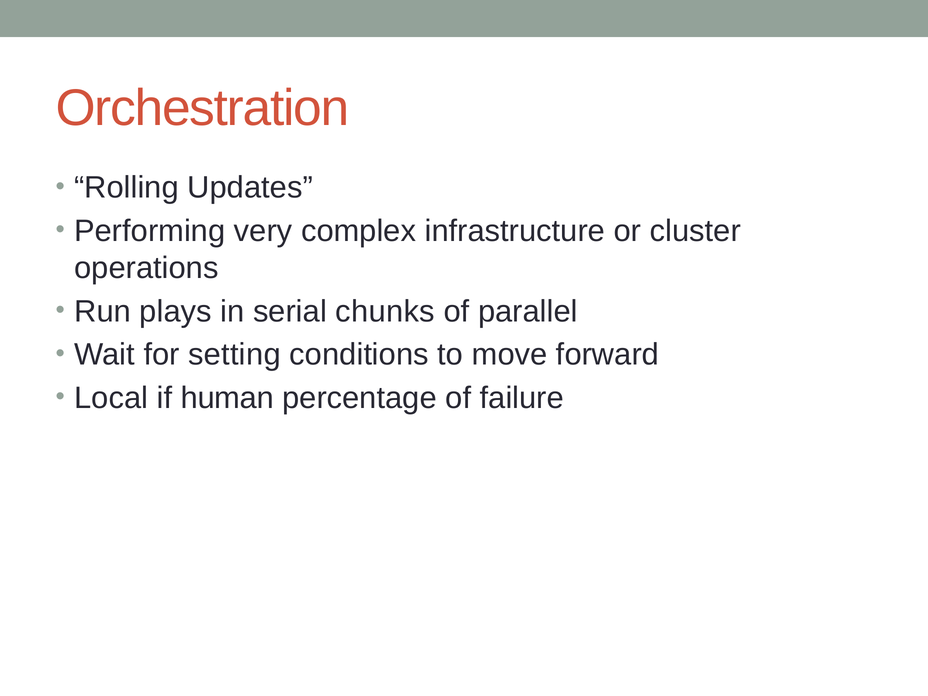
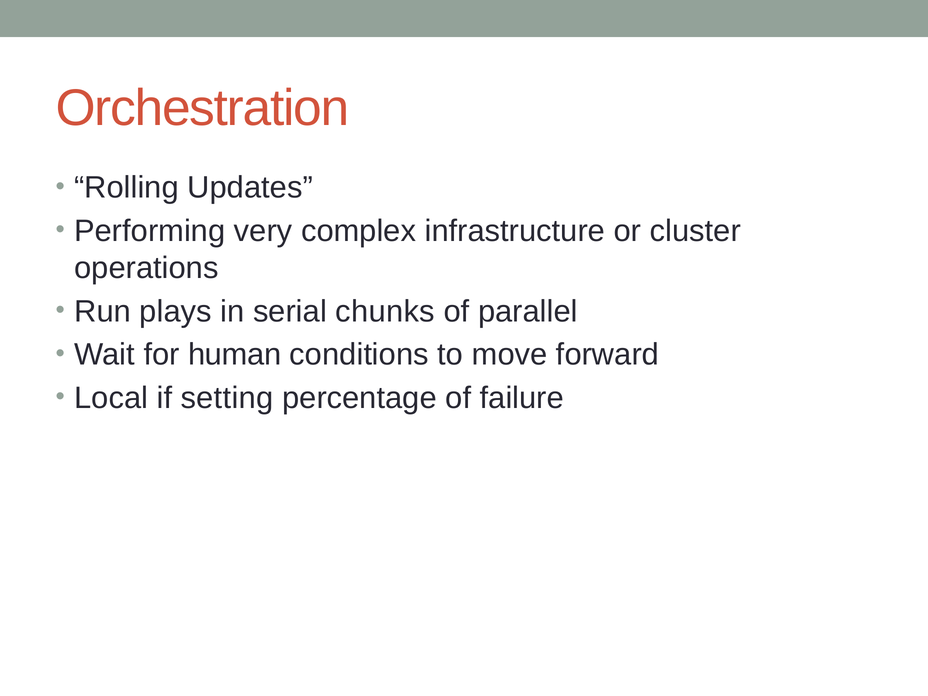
setting: setting -> human (235, 355)
human: human -> setting (227, 398)
